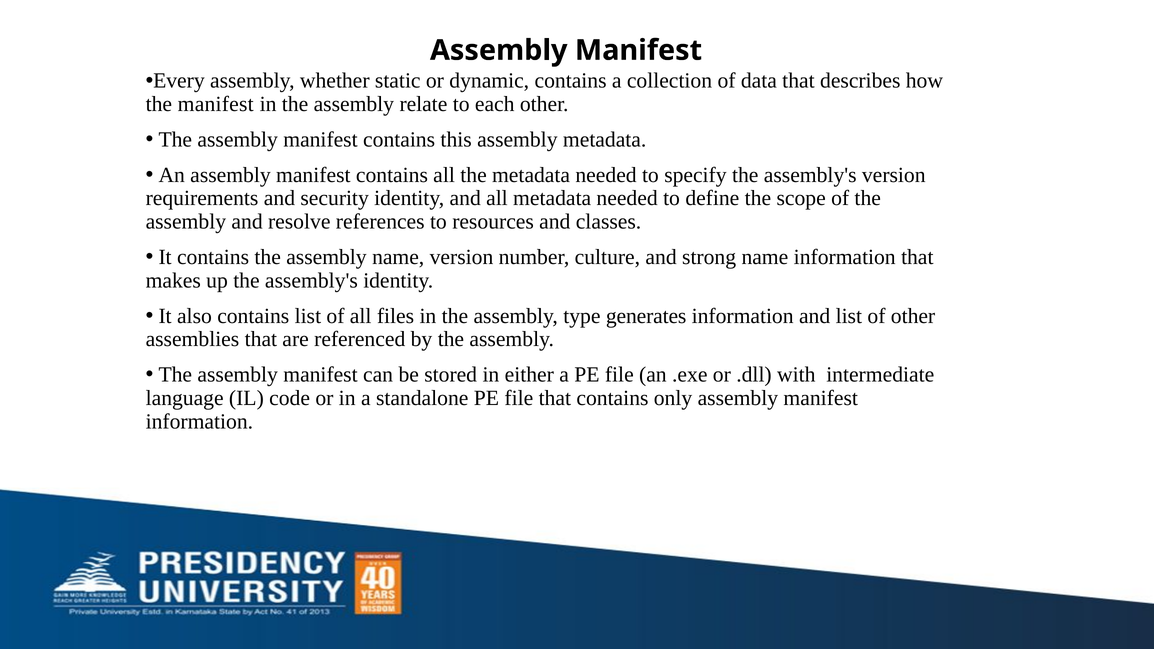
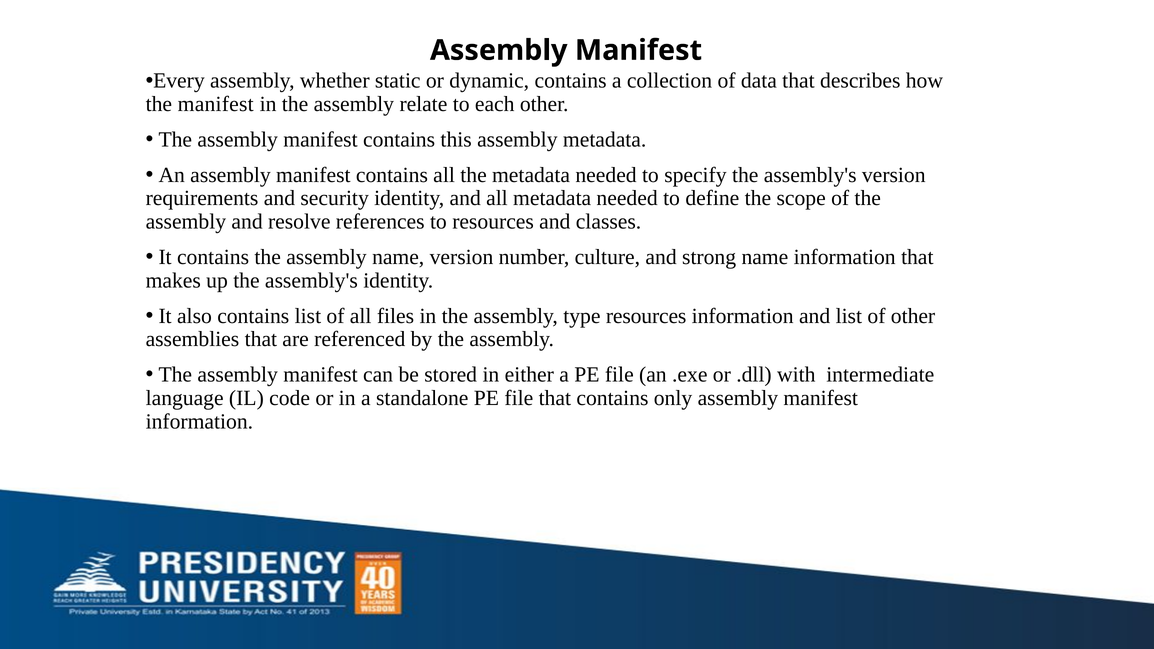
type generates: generates -> resources (646, 316)
